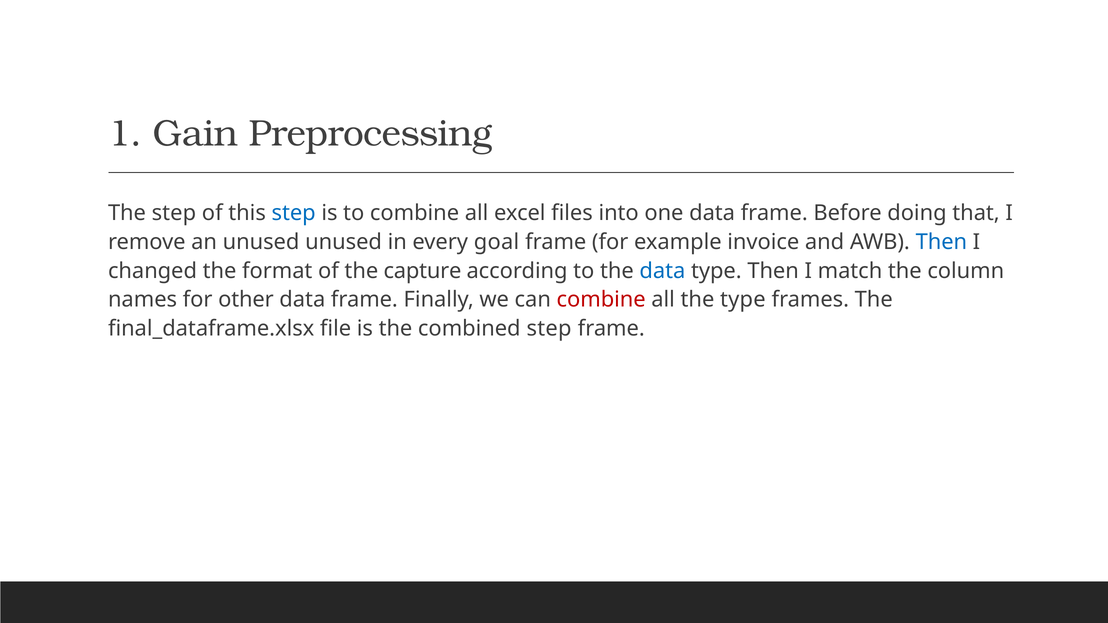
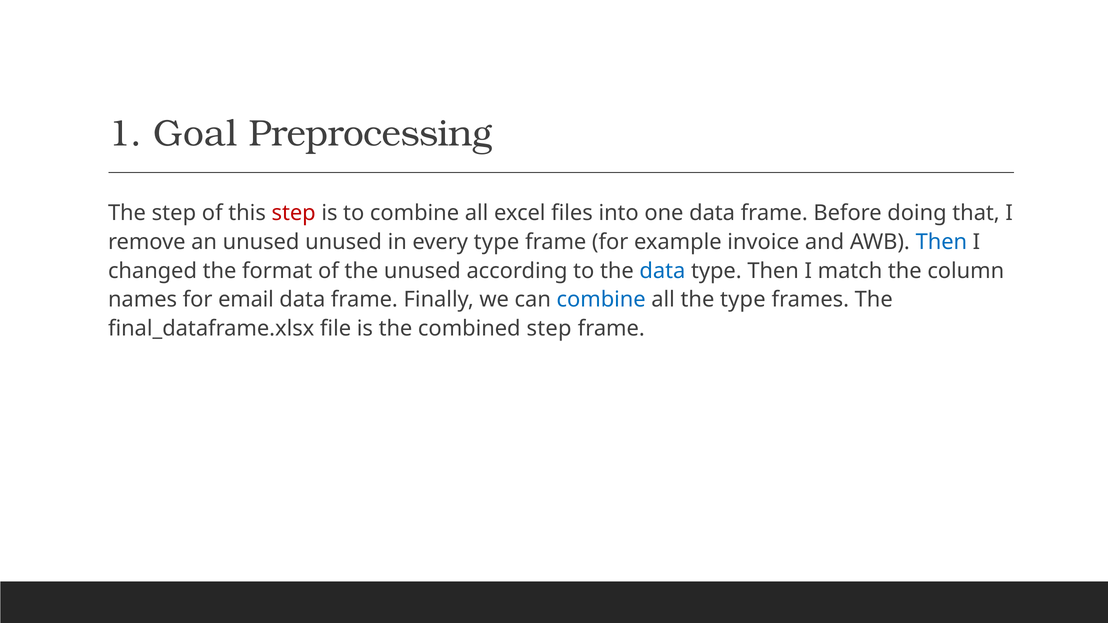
Gain: Gain -> Goal (195, 134)
step colour: blue -> red (294, 213)
every goal: goal -> type (497, 242)
the capture: capture -> unused (422, 271)
other: other -> email (246, 300)
combine colour: red -> blue (601, 300)
